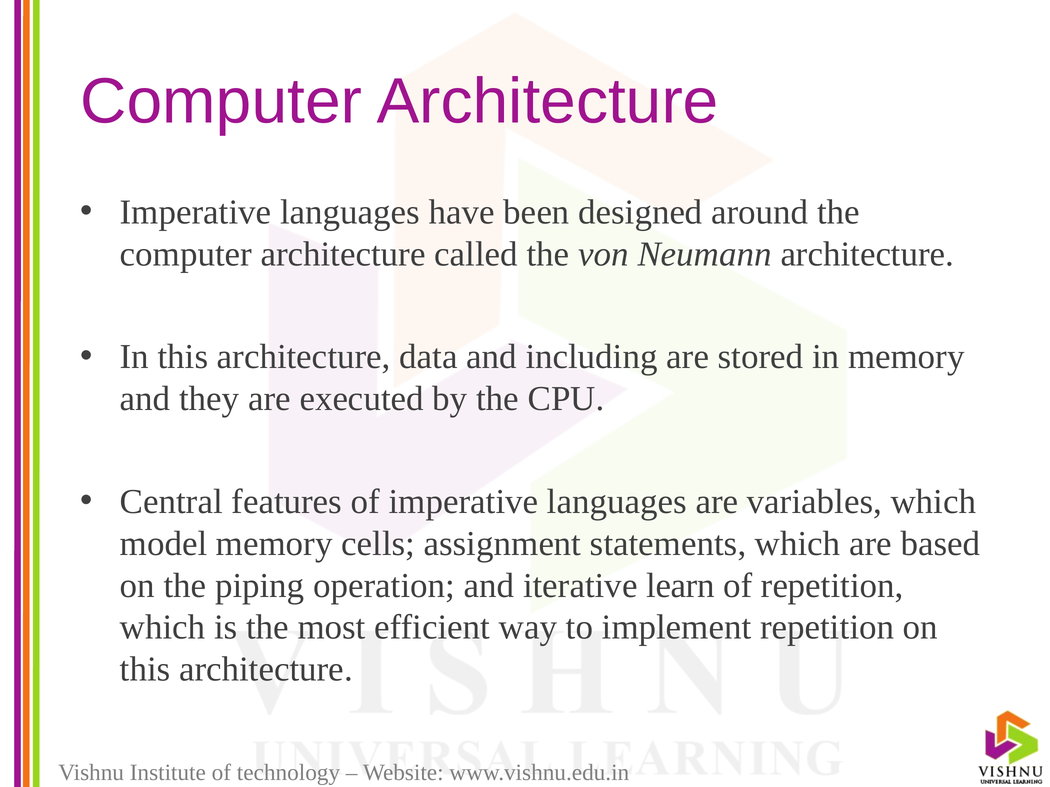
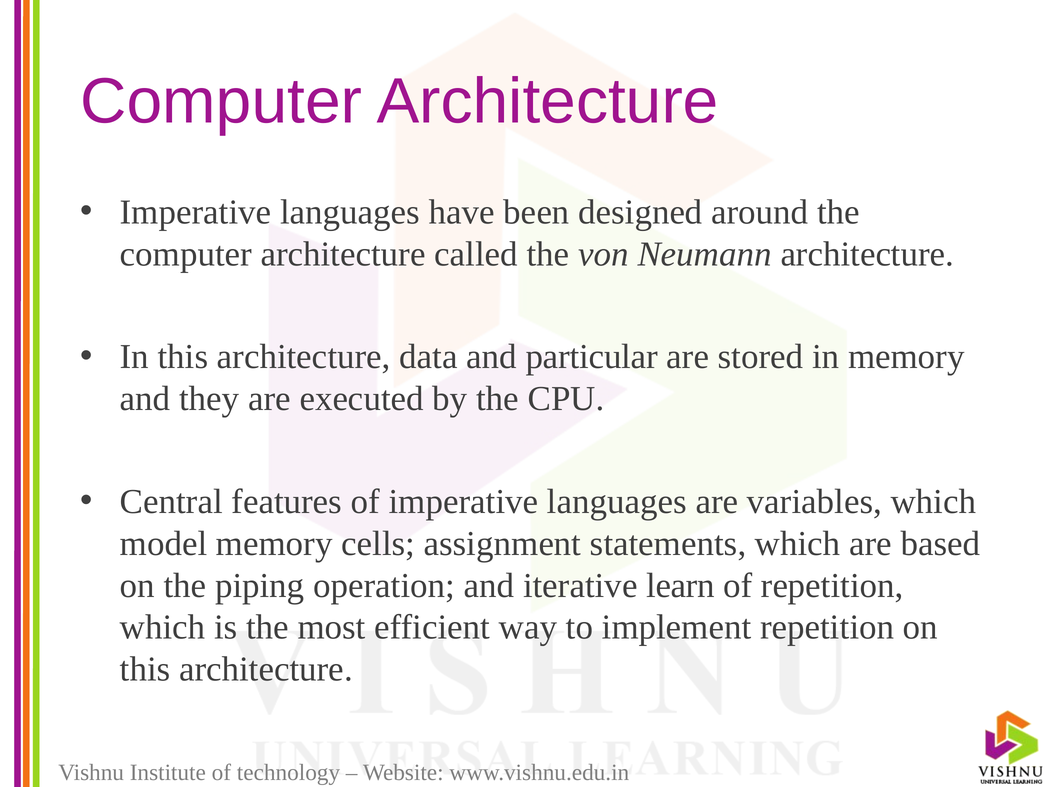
including: including -> particular (592, 357)
